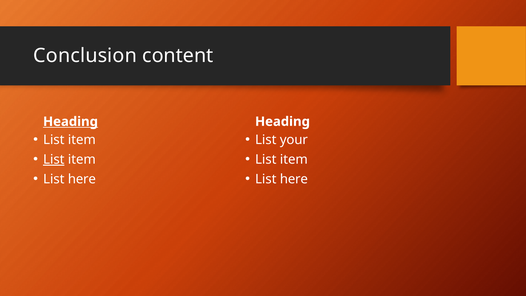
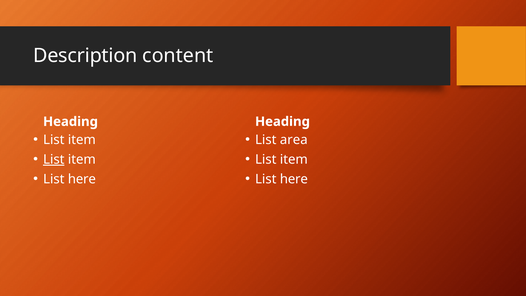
Conclusion: Conclusion -> Description (85, 56)
Heading underline: present -> none (70, 122)
your: your -> area (294, 140)
